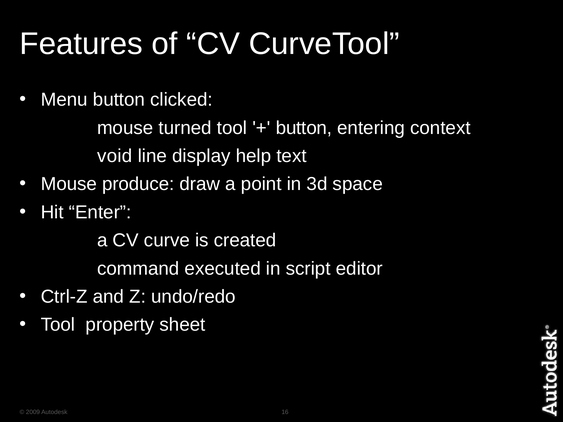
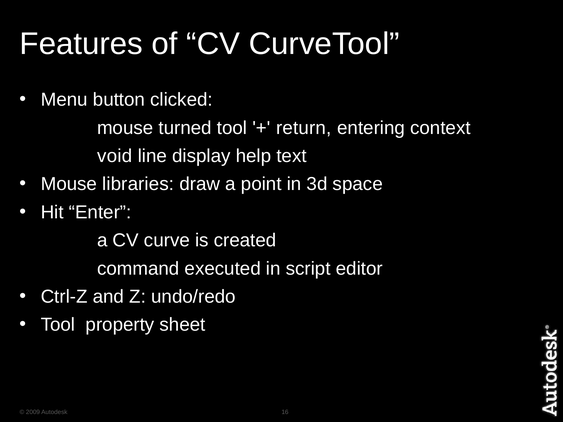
button: button -> return (304, 128)
produce: produce -> libraries (138, 184)
